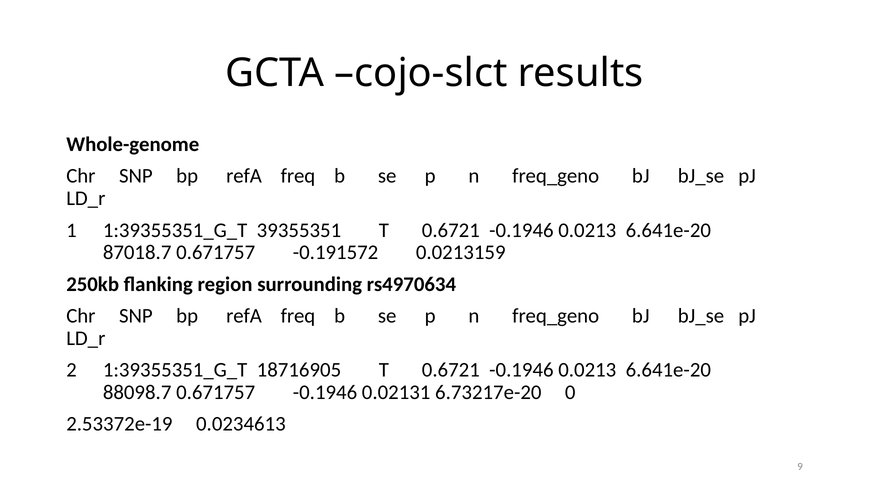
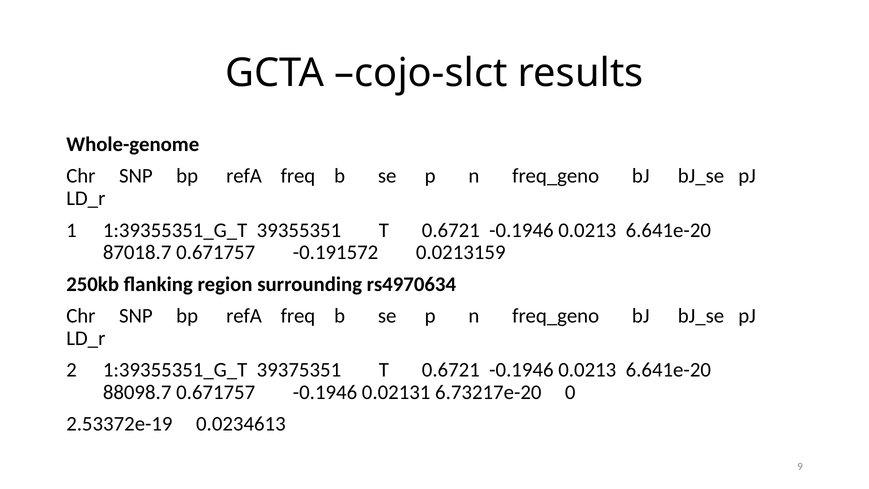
18716905: 18716905 -> 39375351 (299, 370)
